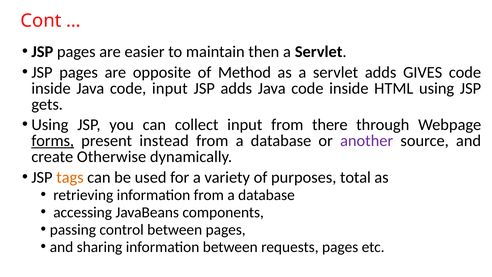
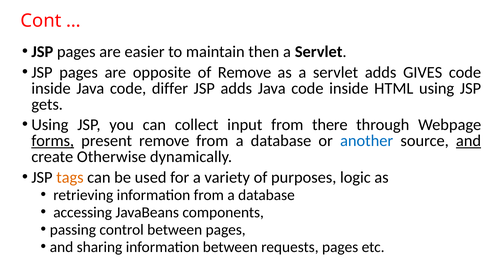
of Method: Method -> Remove (245, 72)
code input: input -> differ (170, 88)
present instead: instead -> remove (164, 141)
another colour: purple -> blue (367, 141)
and underline: none -> present (469, 141)
total: total -> logic (355, 177)
